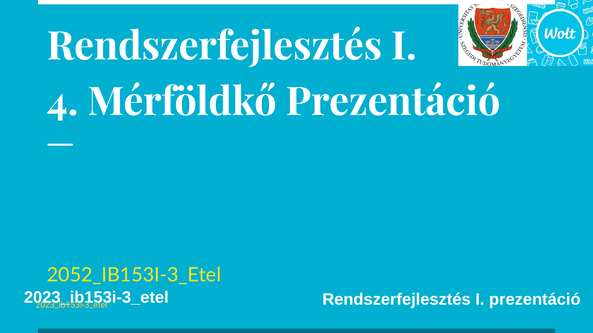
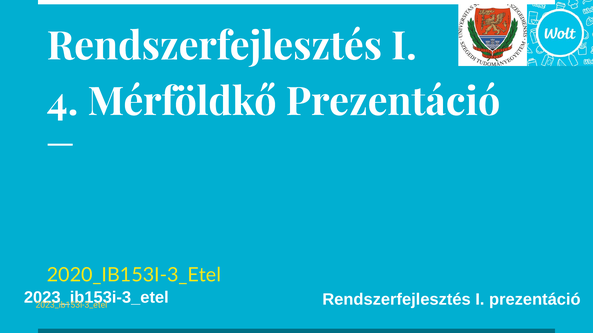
2052_IB153I-3_Etel: 2052_IB153I-3_Etel -> 2020_IB153I-3_Etel (134, 276)
